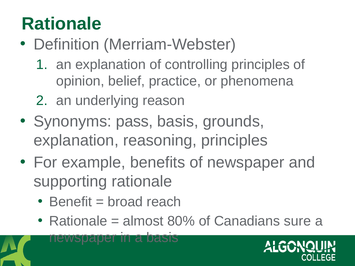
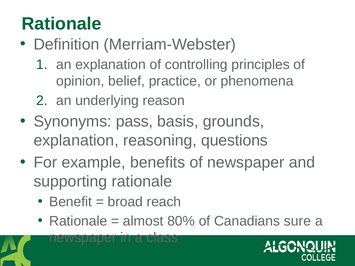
reasoning principles: principles -> questions (235, 141)
a basis: basis -> class (162, 238)
